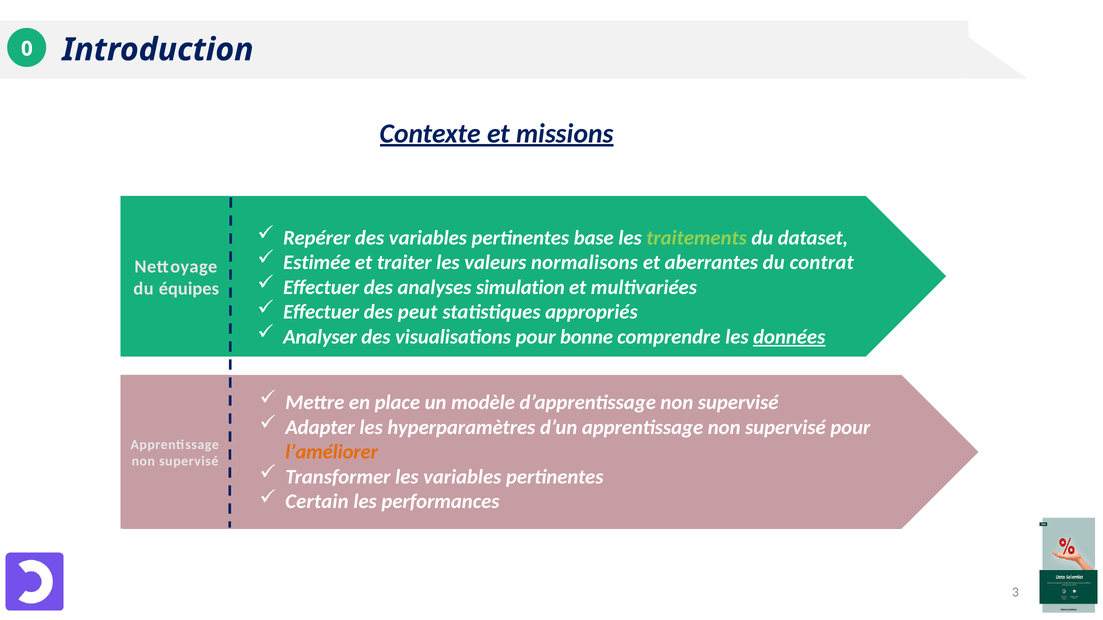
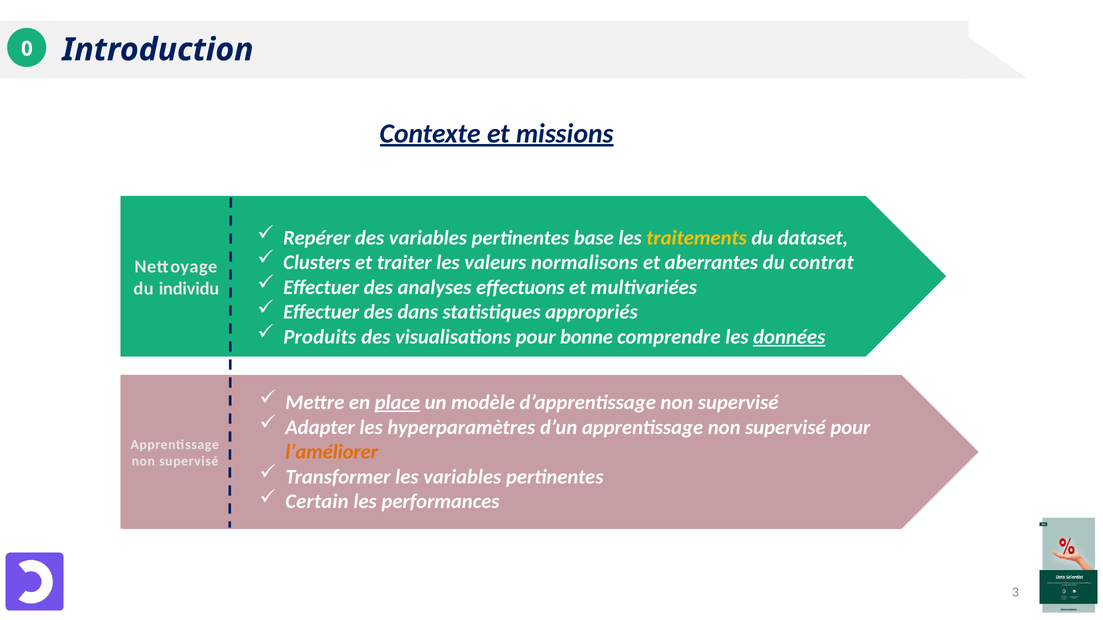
traitements colour: light green -> yellow (697, 238)
Estimée: Estimée -> Clusters (317, 263)
simulation: simulation -> effectuons (520, 287)
équipes: équipes -> individu (189, 289)
peut: peut -> dans (418, 312)
Analyser: Analyser -> Produits (320, 337)
place underline: none -> present (397, 403)
